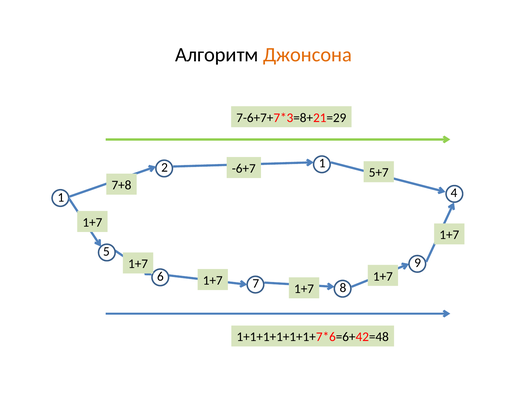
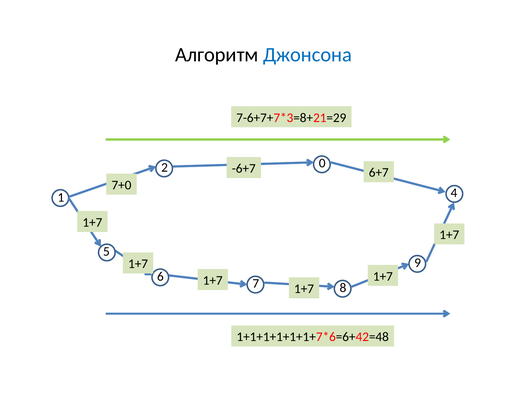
Джонсона colour: orange -> blue (307, 55)
2 1: 1 -> 0 (322, 163)
5+7: 5+7 -> 6+7 (379, 173)
7+8: 7+8 -> 7+0 (121, 185)
